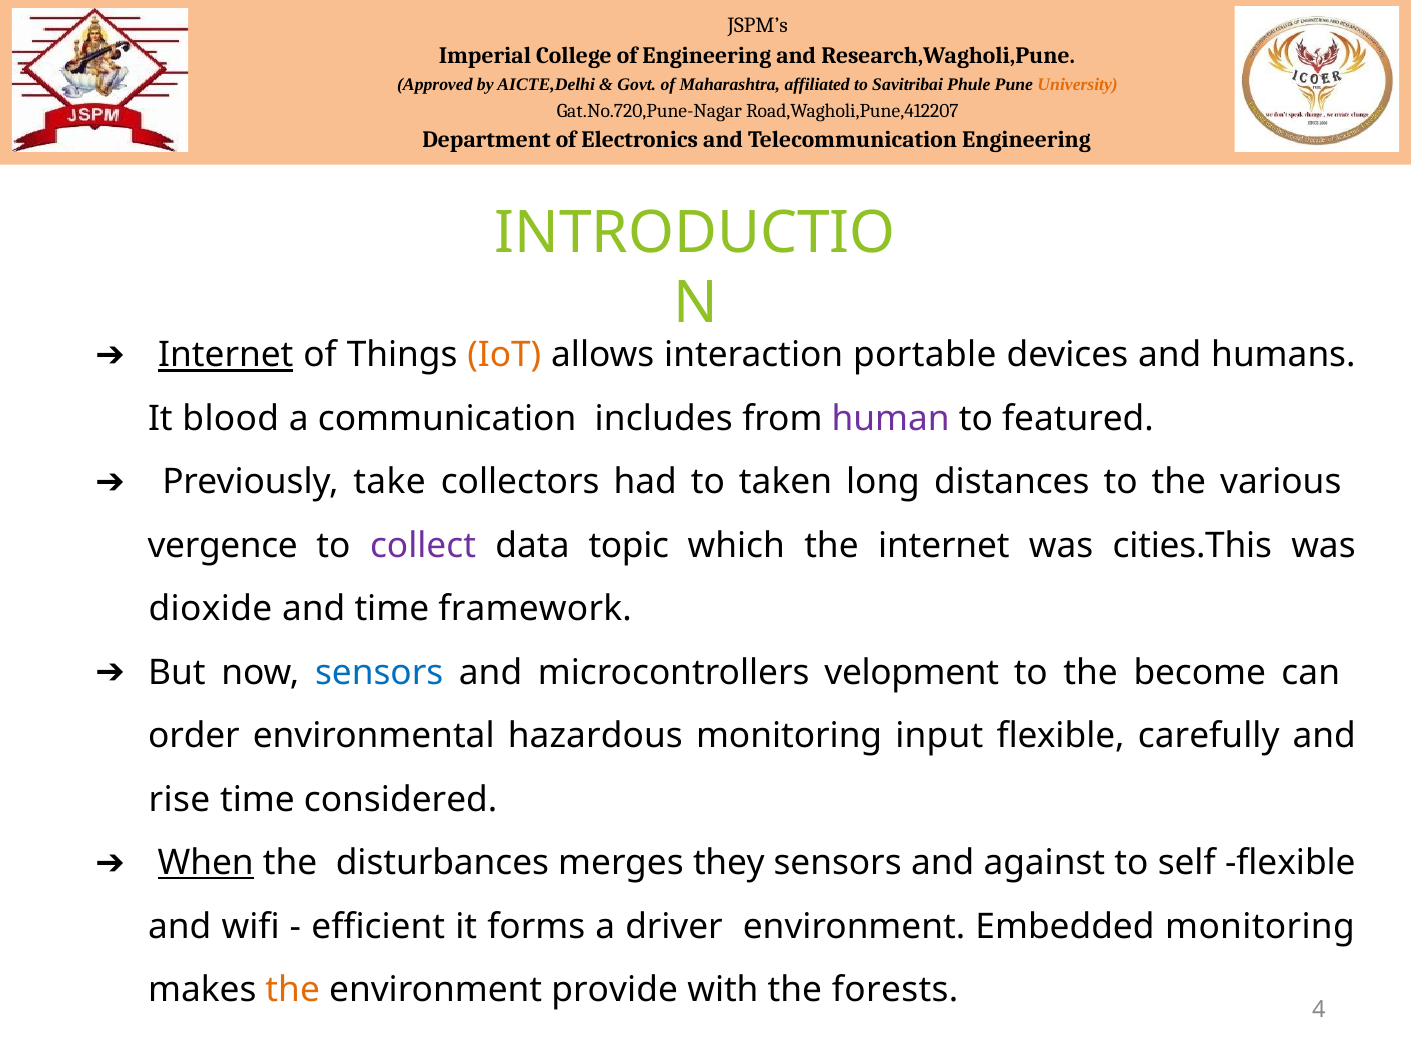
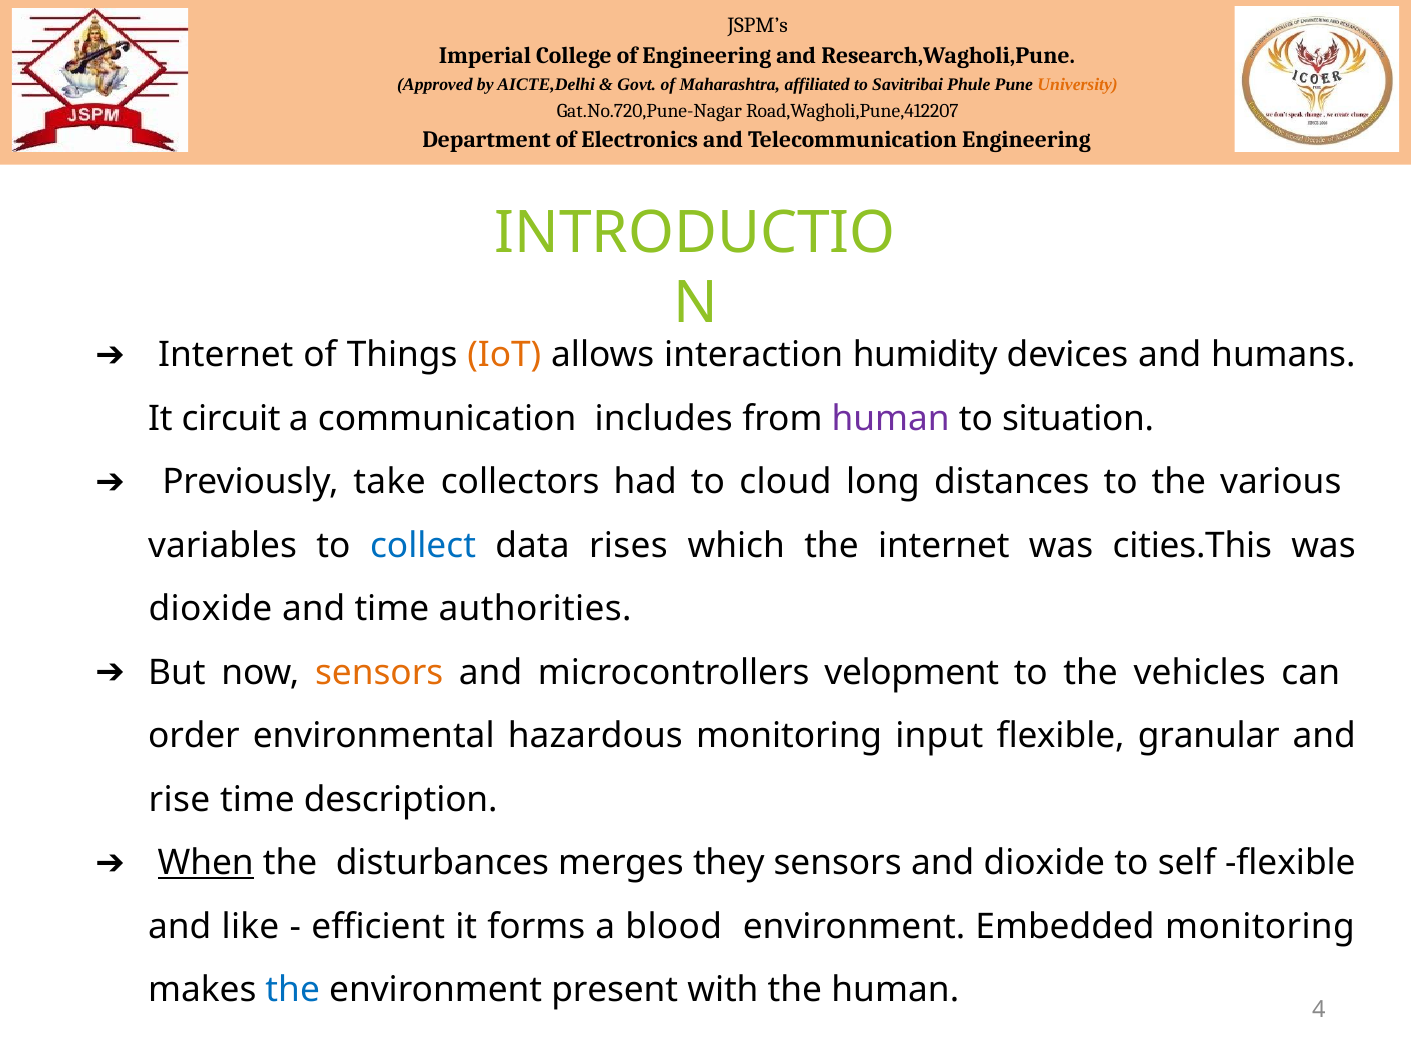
Internet underline: present -> none (226, 355)
portable: portable -> humidity (925, 355)
blood: blood -> circuit (231, 419)
featured: featured -> situation (1078, 419)
taken: taken -> cloud (785, 482)
vergence: vergence -> variables (223, 546)
collect colour: purple -> blue (423, 546)
topic: topic -> rises (628, 546)
framework: framework -> authorities (535, 609)
sensors colour: blue -> orange (379, 673)
become: become -> vehicles (1200, 673)
carefully: carefully -> granular (1209, 736)
considered: considered -> description (401, 800)
and against: against -> dioxide (1044, 863)
wifi: wifi -> like (251, 927)
driver: driver -> blood (674, 927)
the colour: orange -> blue (293, 990)
provide: provide -> present (615, 990)
the forests: forests -> human (895, 990)
